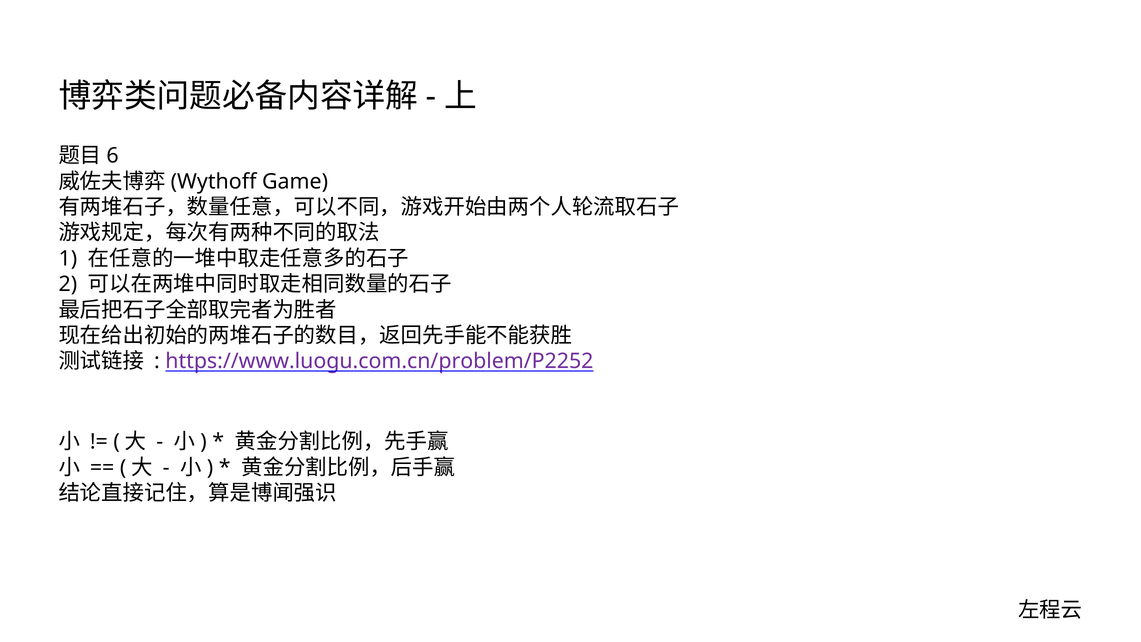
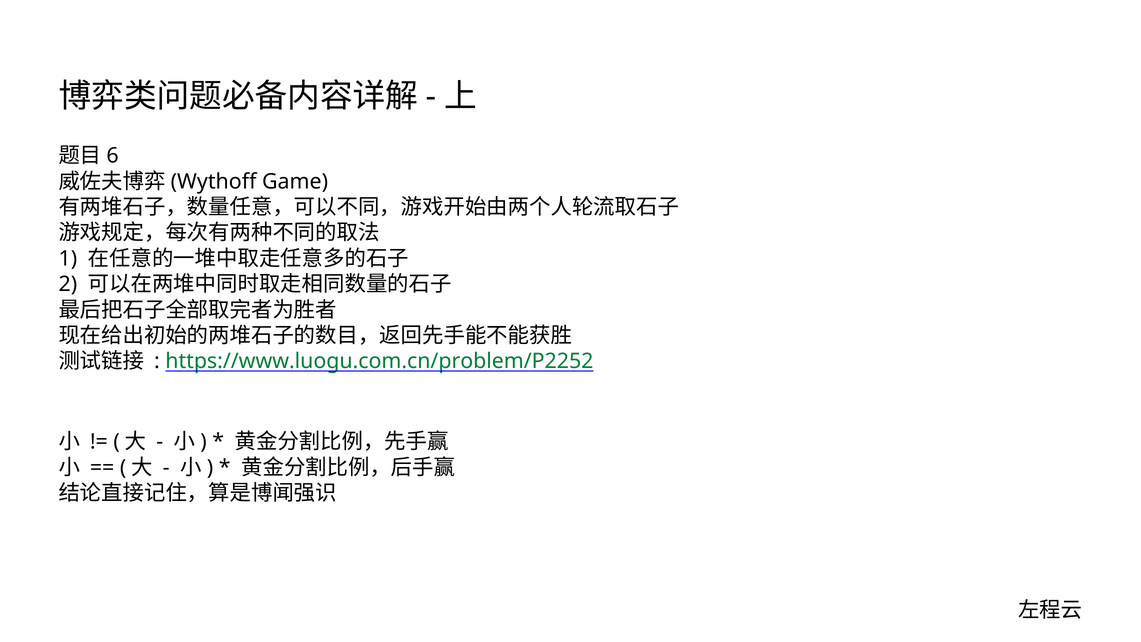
https://www.luogu.com.cn/problem/P2252 colour: purple -> green (379, 361)
